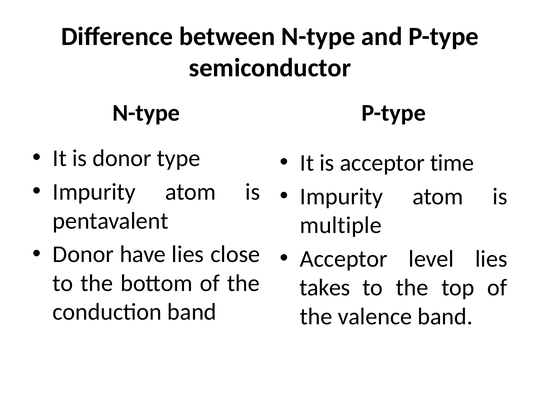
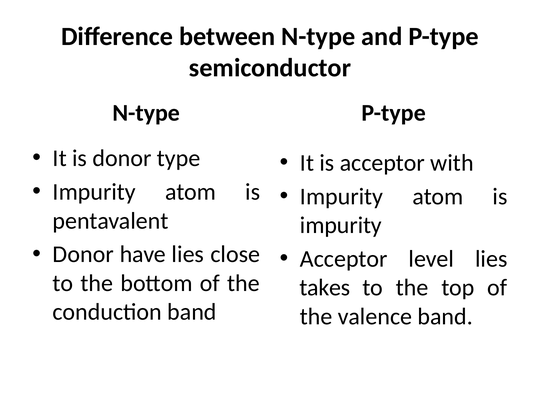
time: time -> with (452, 163)
multiple: multiple -> impurity (341, 225)
